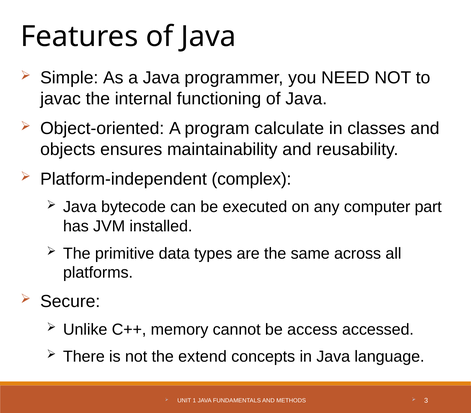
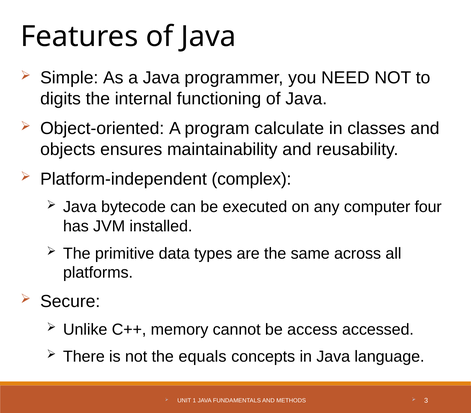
javac: javac -> digits (61, 99)
part: part -> four (428, 207)
extend: extend -> equals (202, 357)
